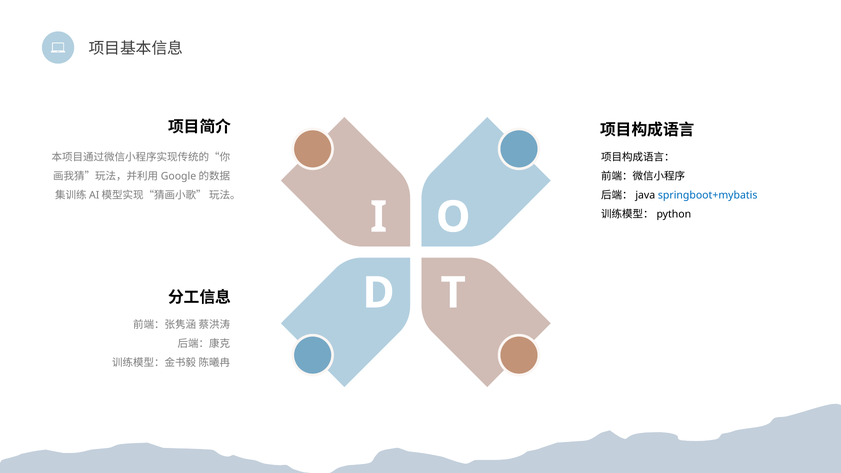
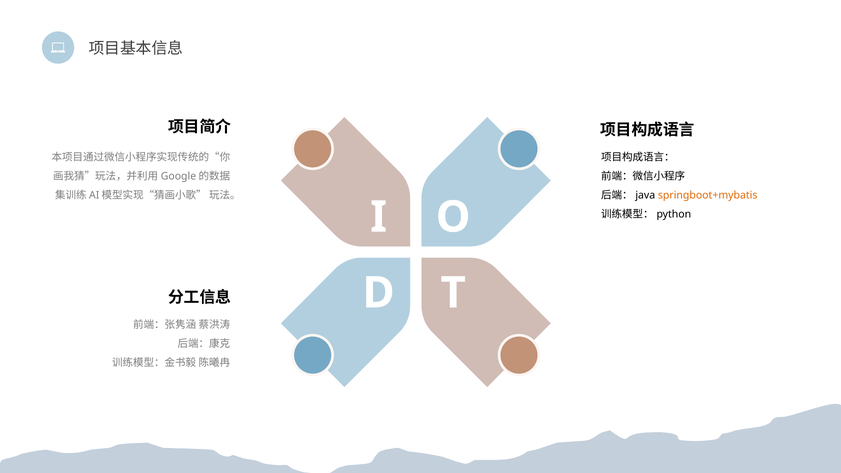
springboot+mybatis colour: blue -> orange (708, 195)
